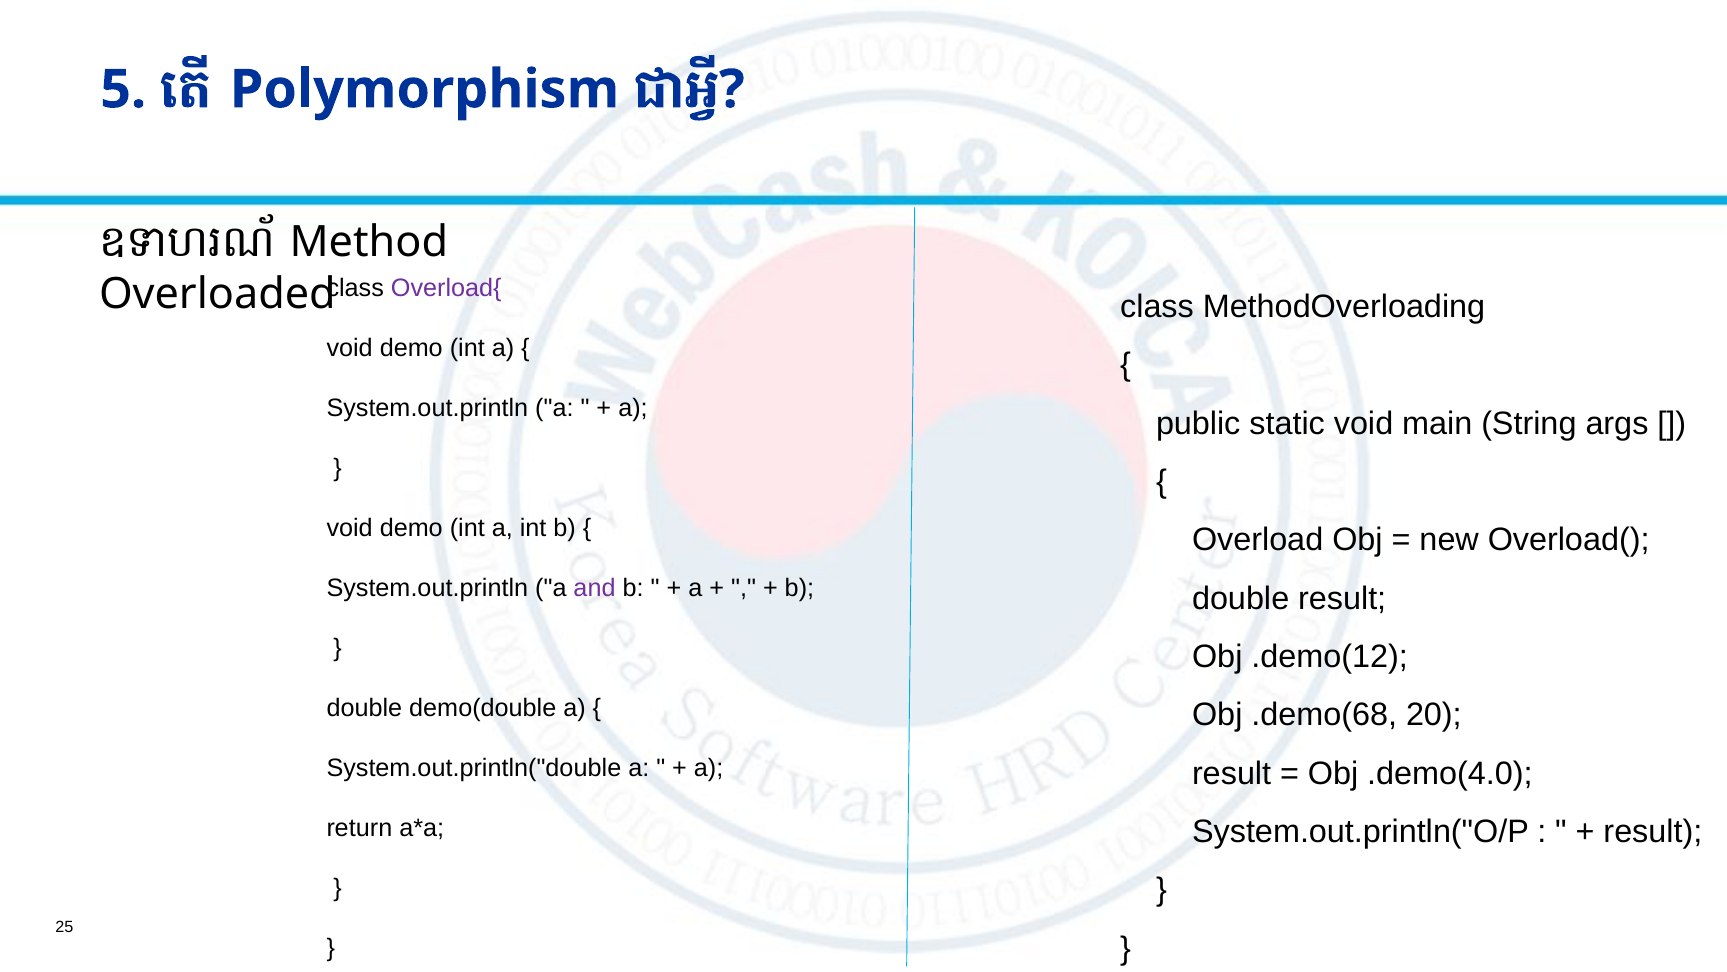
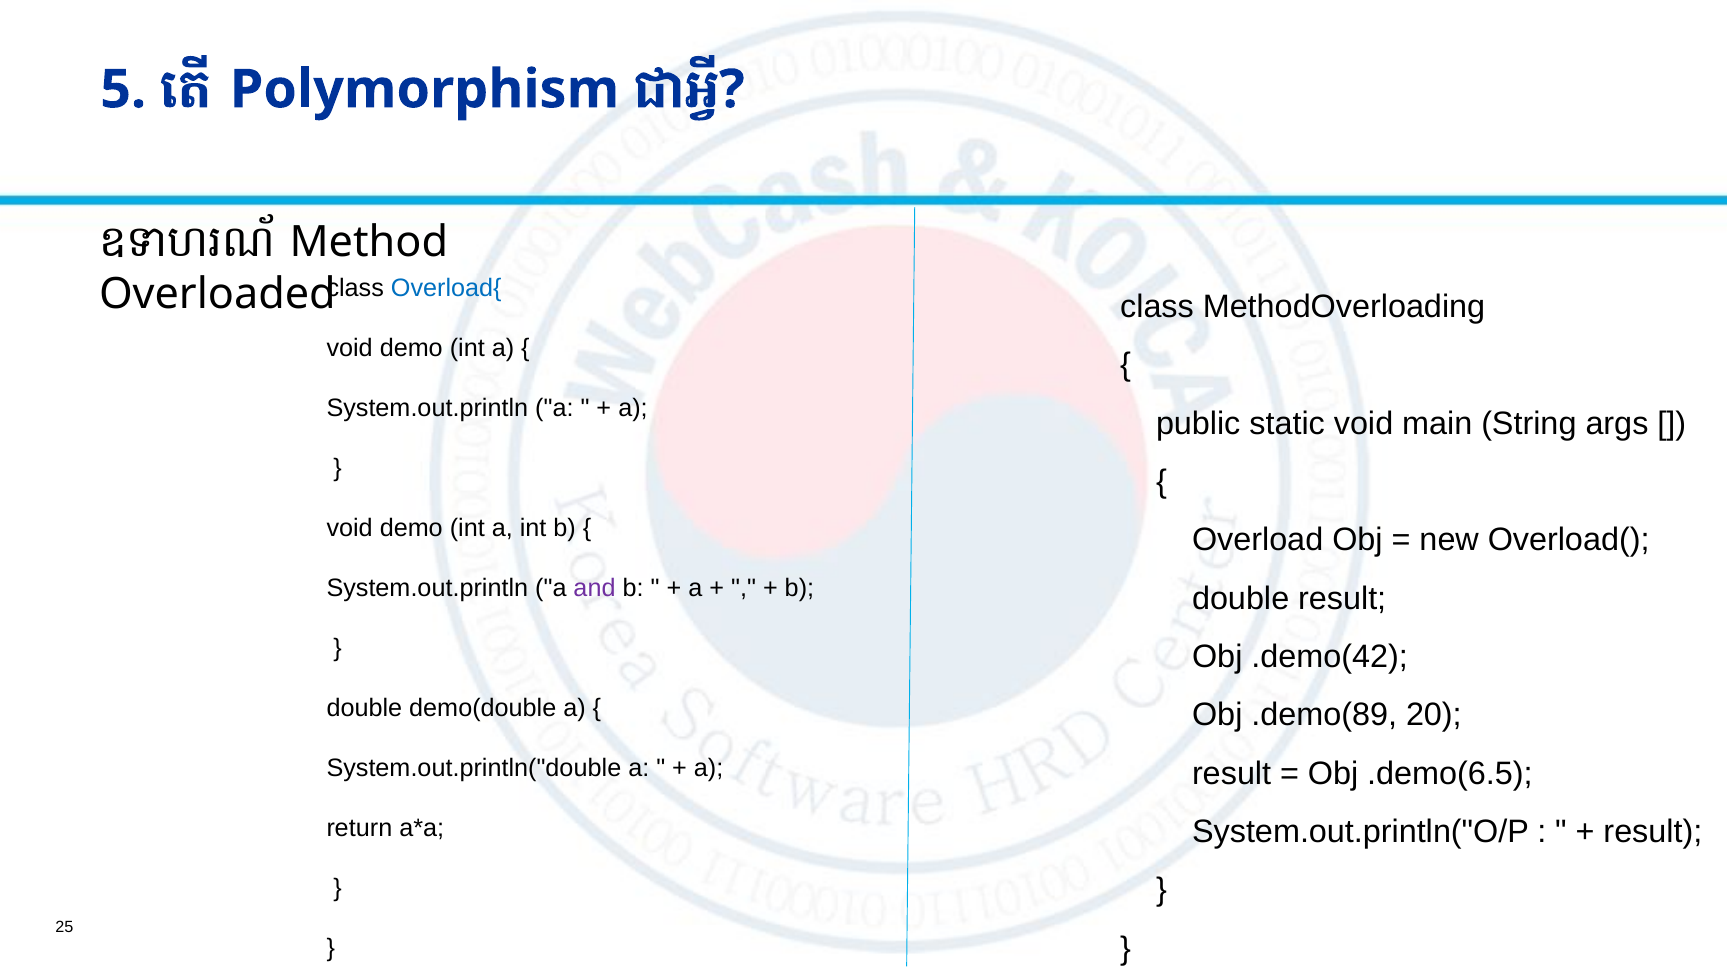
Overload{ colour: purple -> blue (446, 288)
.demo(12: .demo(12 -> .demo(42 (1330, 657)
.demo(68: .demo(68 -> .demo(89 (1324, 715)
.demo(4.0: .demo(4.0 -> .demo(6.5 (1450, 773)
